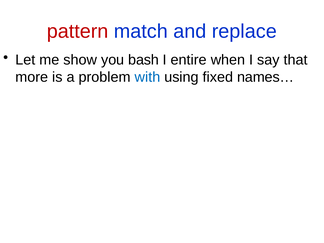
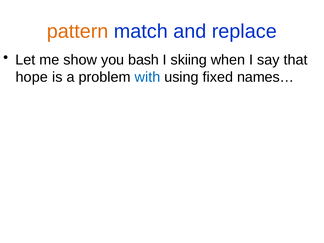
pattern colour: red -> orange (78, 31)
entire: entire -> skiing (189, 60)
more: more -> hope (32, 77)
